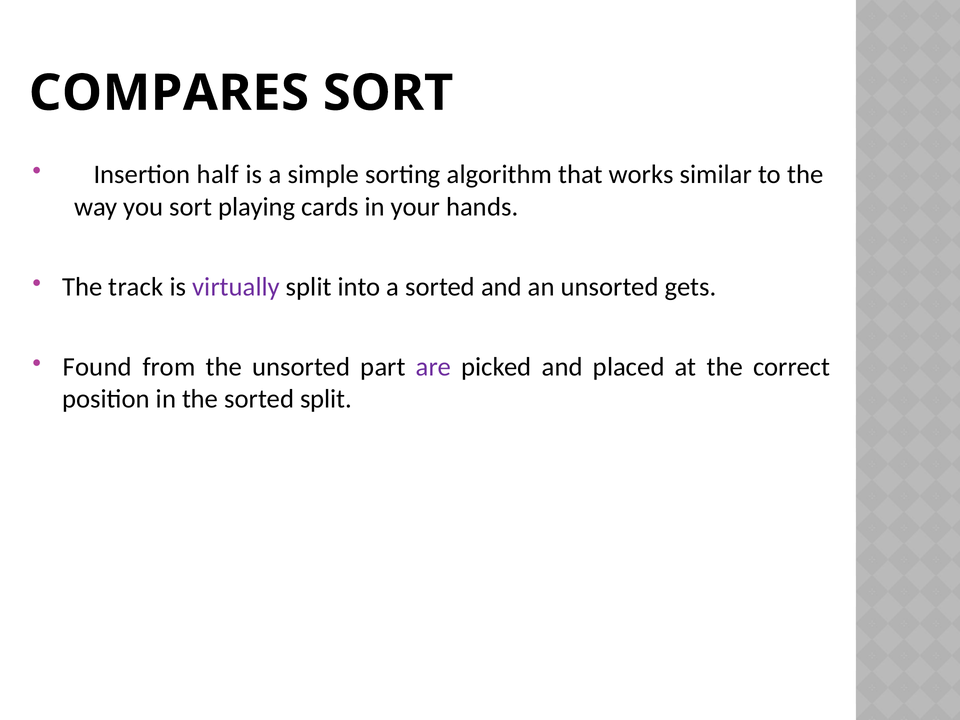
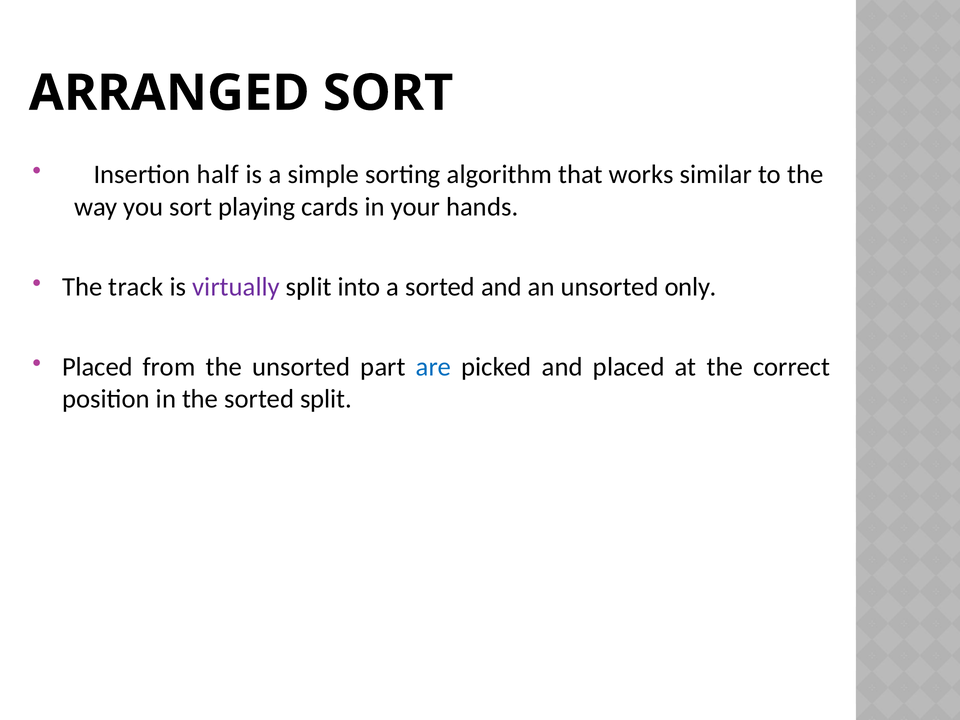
COMPARES: COMPARES -> ARRANGED (169, 93)
gets: gets -> only (691, 287)
Found: Found -> Placed (97, 367)
are colour: purple -> blue (433, 367)
